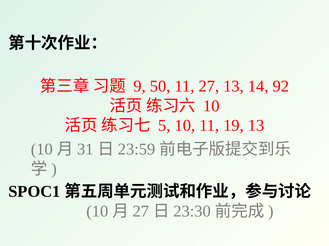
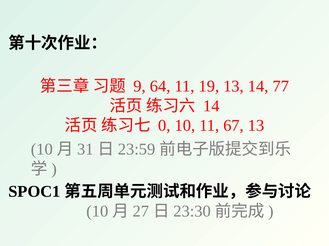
50: 50 -> 64 (160, 86)
11 27: 27 -> 19 (209, 86)
92: 92 -> 77 (281, 86)
10: 10 -> 14 (211, 106)
5: 5 -> 0 (164, 126)
19: 19 -> 67 (234, 126)
